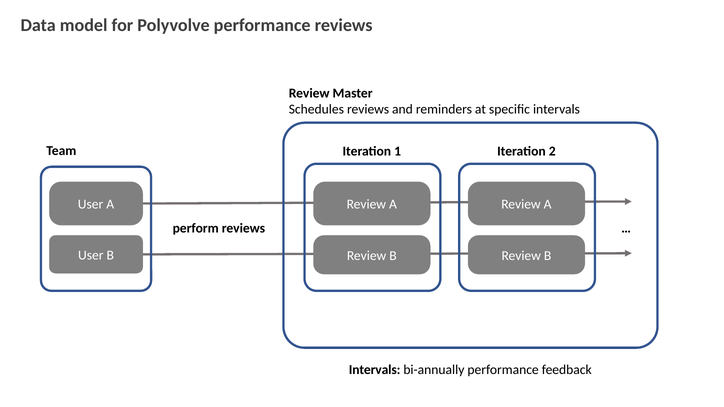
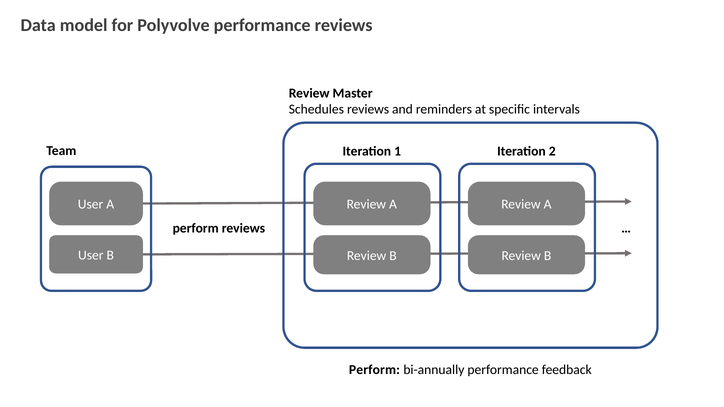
Intervals: Intervals -> Perform (374, 370)
